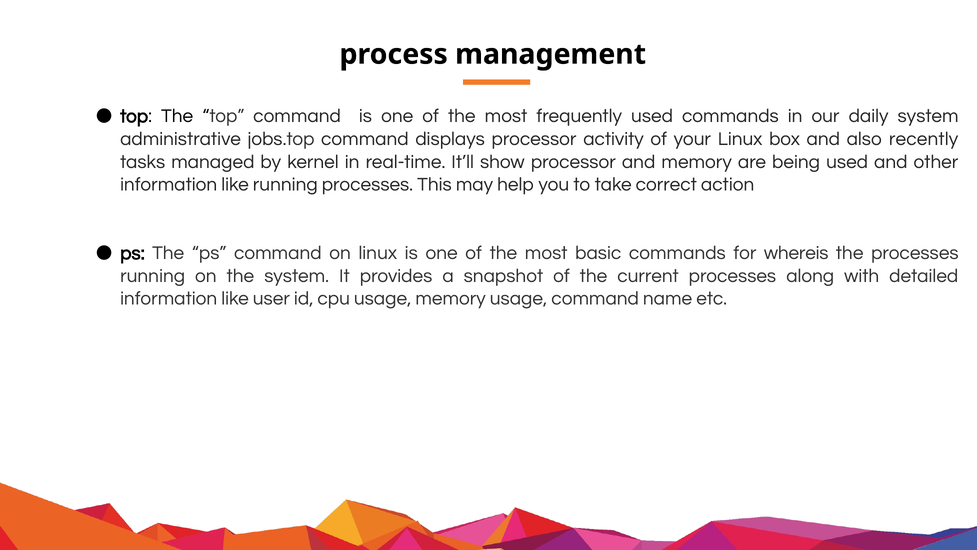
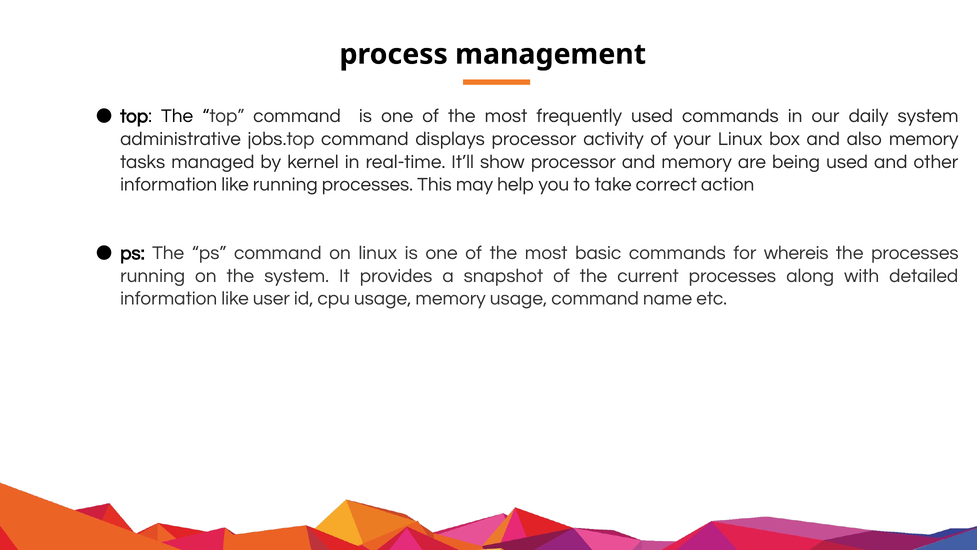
also recently: recently -> memory (924, 139)
